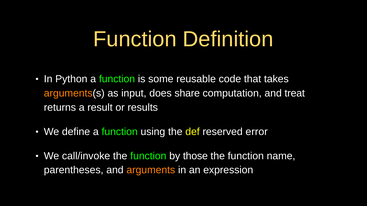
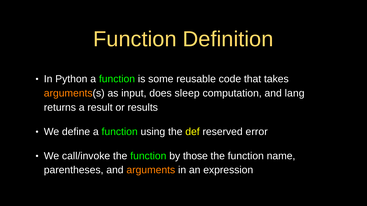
share: share -> sleep (187, 93)
treat: treat -> lang (295, 93)
